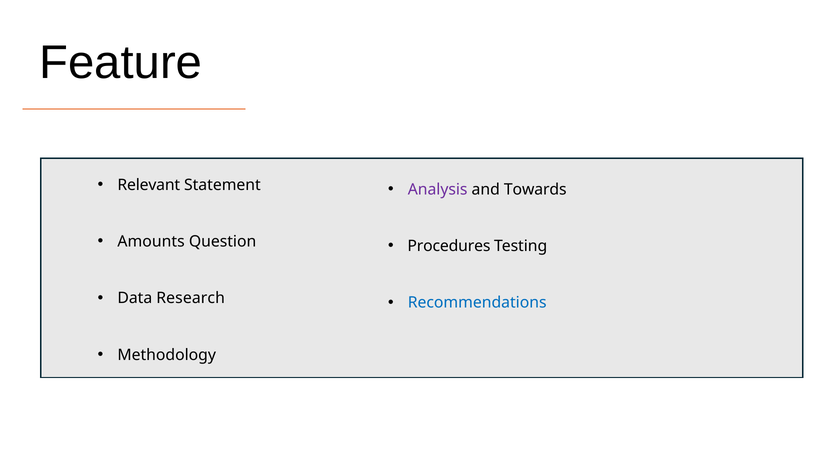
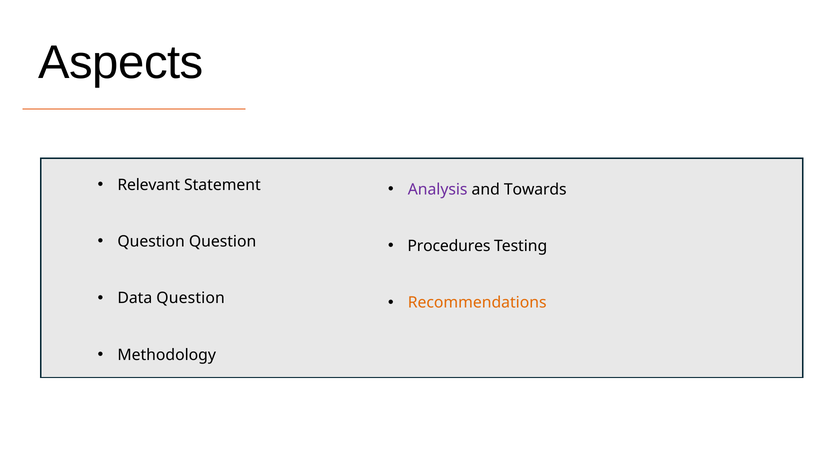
Feature: Feature -> Aspects (121, 63)
Amounts: Amounts -> Question (151, 242)
Data Research: Research -> Question (191, 298)
Recommendations colour: blue -> orange (477, 303)
